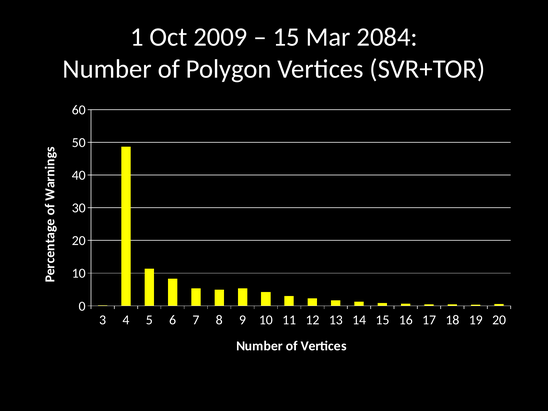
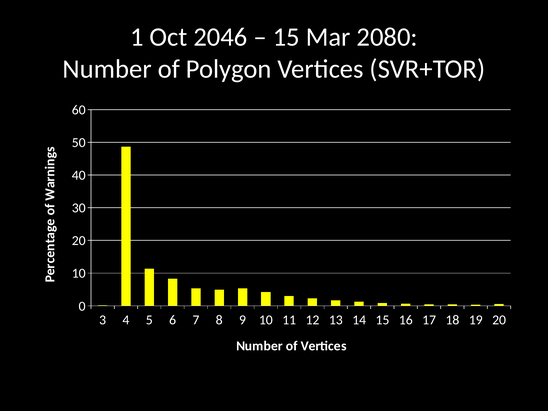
2009: 2009 -> 2046 (220, 37)
2084: 2084 -> 2080 (387, 37)
